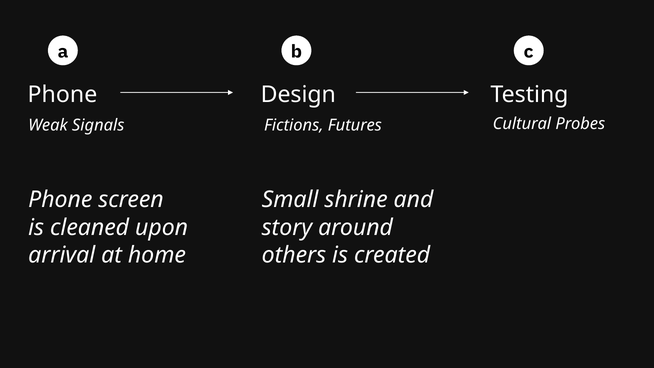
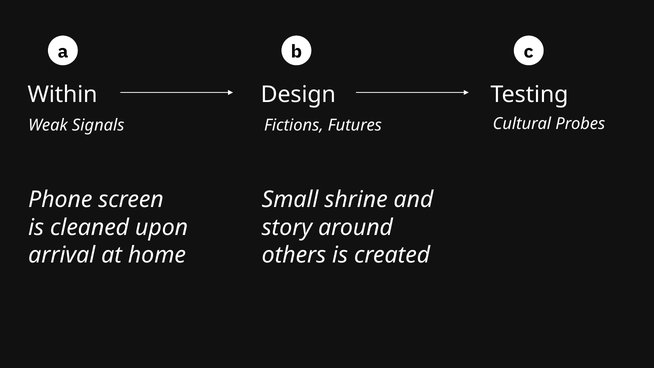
Phone: Phone -> Within (62, 95)
